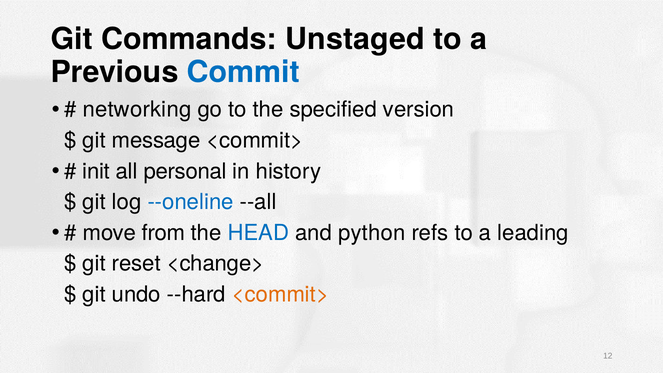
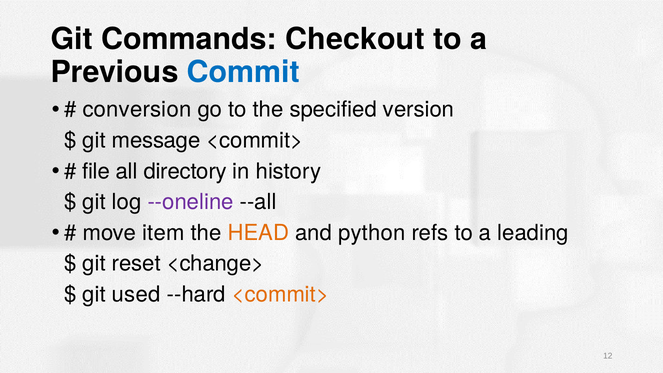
Unstaged: Unstaged -> Checkout (355, 39)
networking: networking -> conversion (137, 110)
init: init -> file (96, 171)
personal: personal -> directory (185, 171)
--oneline colour: blue -> purple (191, 202)
from: from -> item (163, 233)
HEAD colour: blue -> orange (258, 233)
undo: undo -> used (136, 294)
